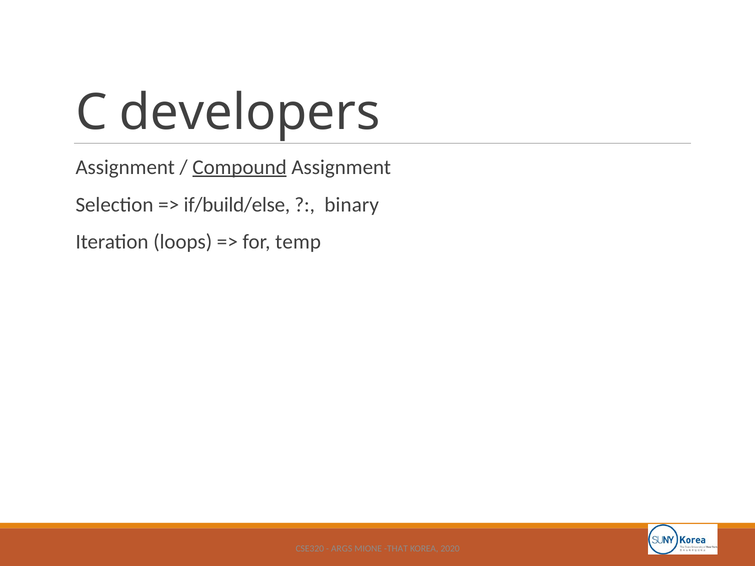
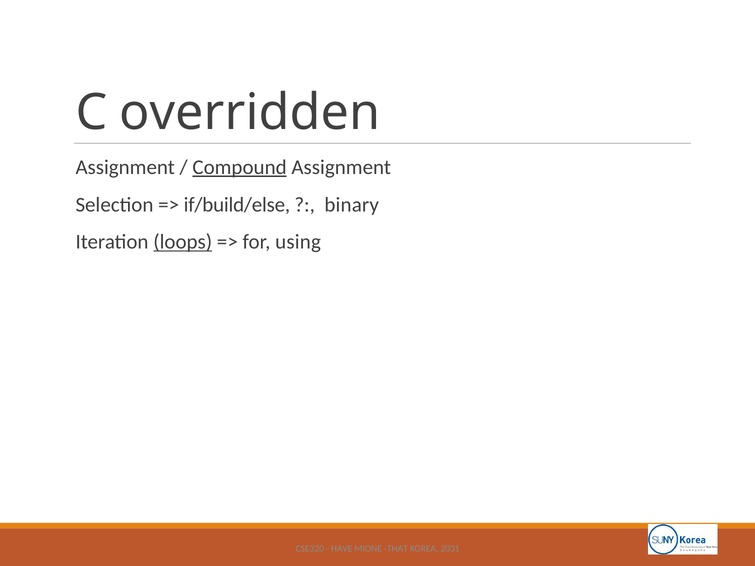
developers: developers -> overridden (250, 113)
loops underline: none -> present (183, 242)
temp: temp -> using (298, 242)
ARGS: ARGS -> HAVE (342, 549)
2020: 2020 -> 2031 (450, 549)
